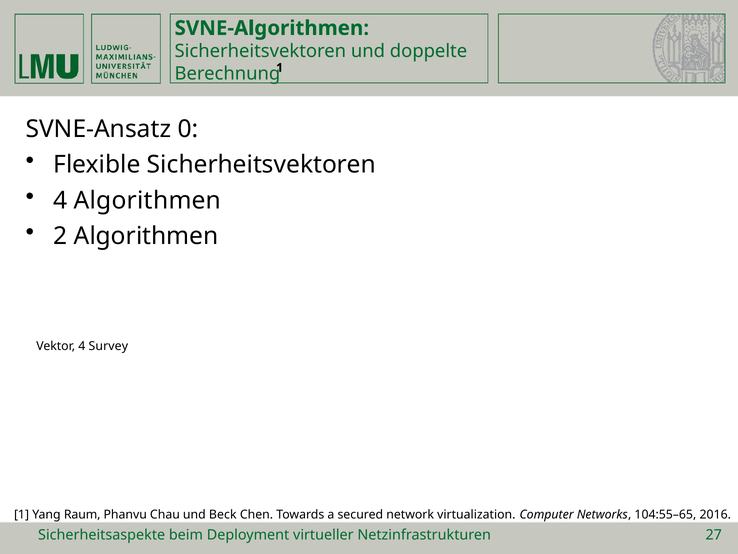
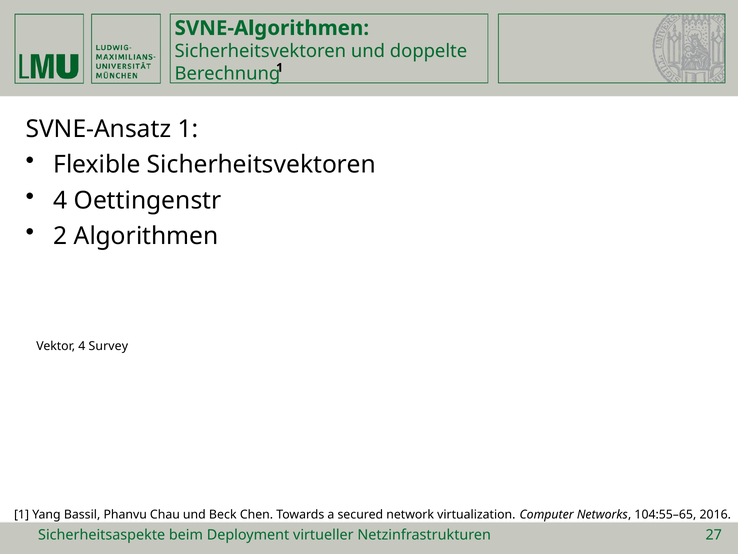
SVNE-Ansatz 0: 0 -> 1 (188, 129)
4 Algorithmen: Algorithmen -> Oettingenstr (148, 200)
Raum: Raum -> Bassil (82, 514)
